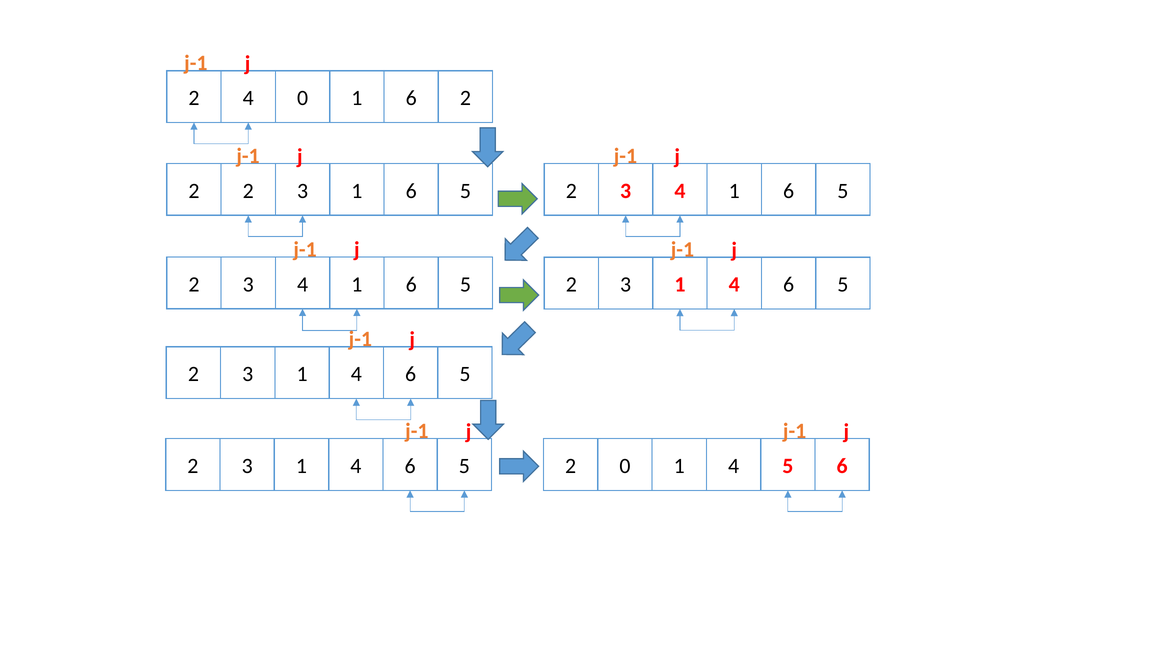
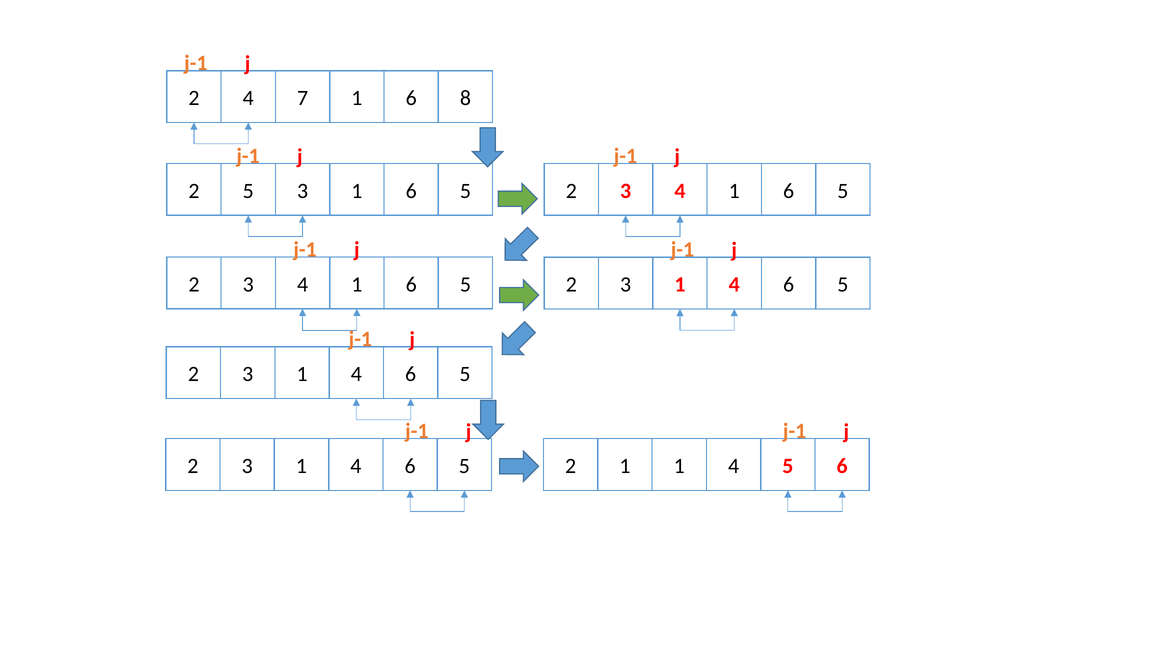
4 0: 0 -> 7 (303, 98)
6 2: 2 -> 8 (465, 98)
2 2: 2 -> 5 (248, 191)
2 0: 0 -> 1 (625, 466)
